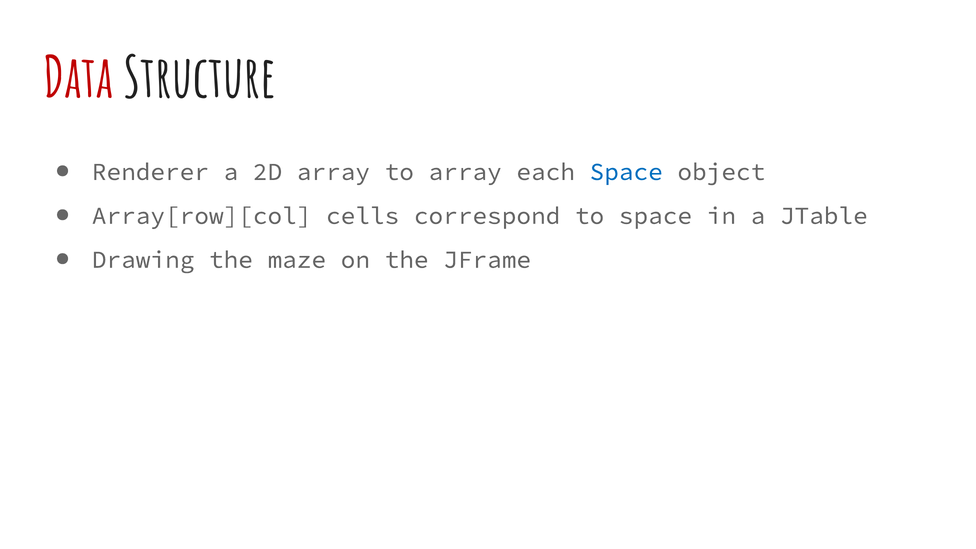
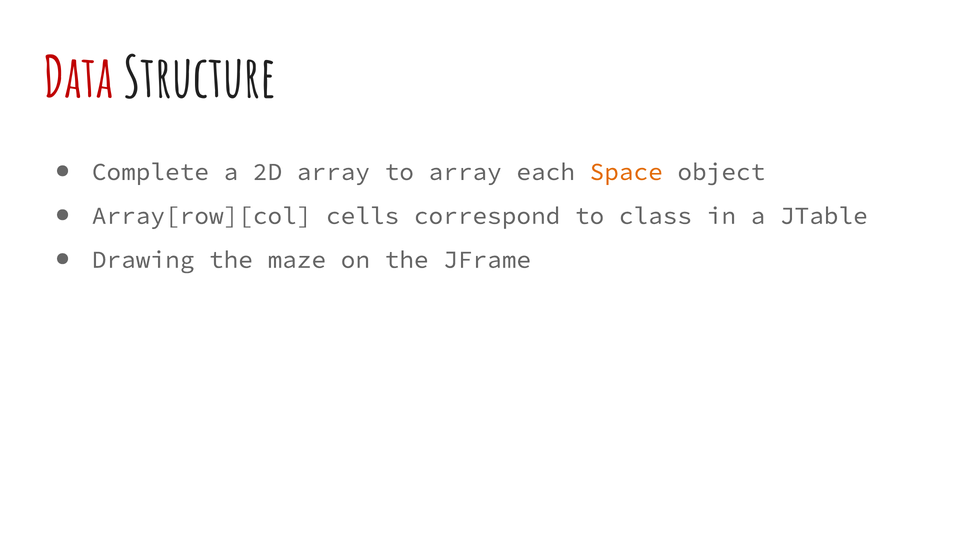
Renderer: Renderer -> Complete (150, 172)
Space colour: blue -> orange (626, 172)
to space: space -> class (655, 216)
